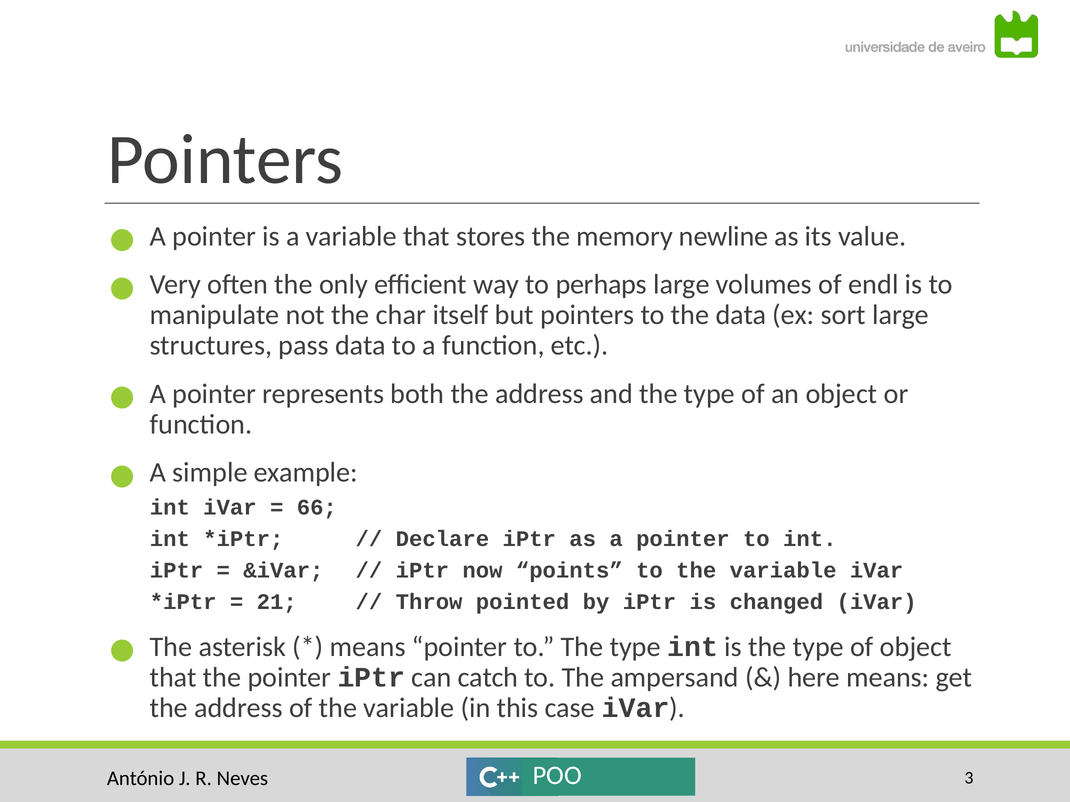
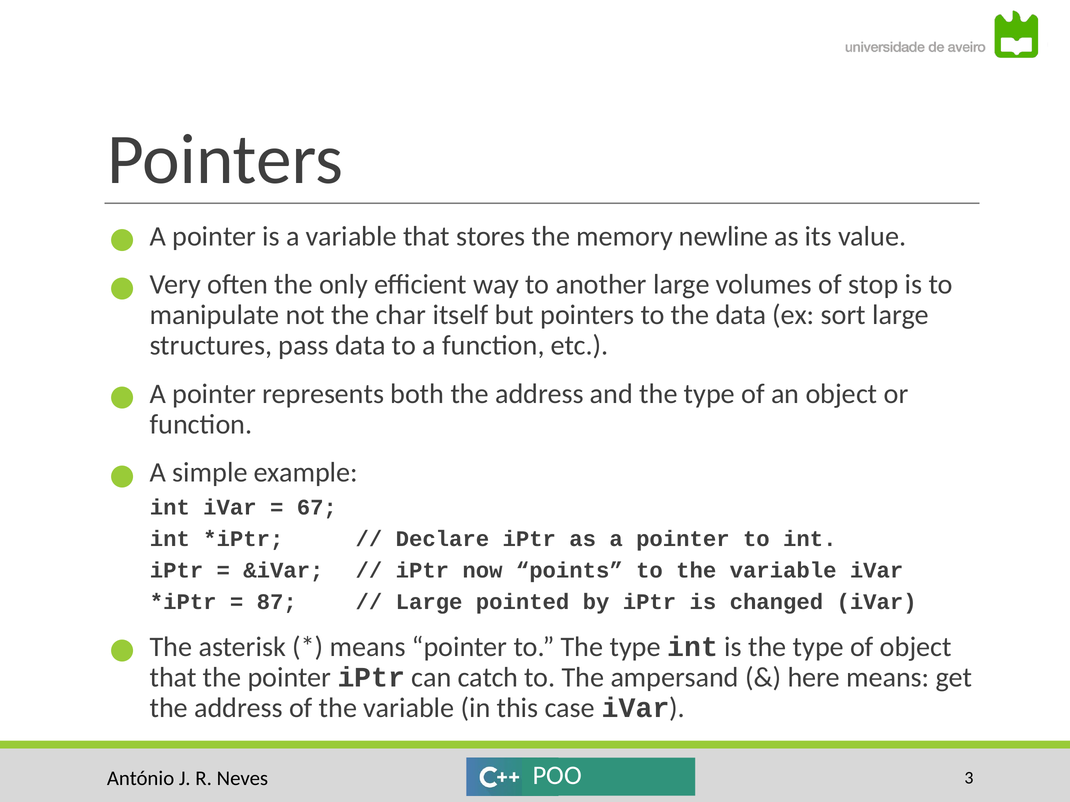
perhaps: perhaps -> another (601, 285)
endl: endl -> stop (873, 285)
66: 66 -> 67 (317, 508)
21: 21 -> 87 (277, 602)
Throw: Throw -> Large (429, 602)
